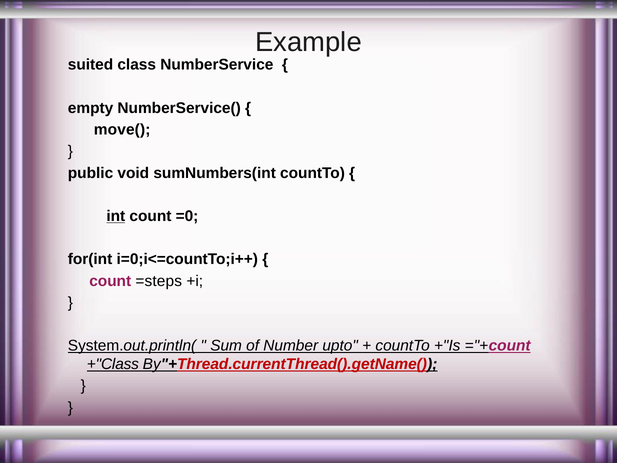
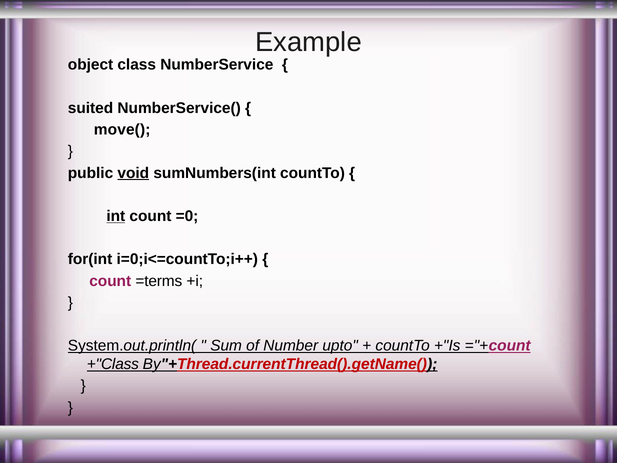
suited: suited -> object (91, 65)
empty: empty -> suited (91, 108)
void underline: none -> present (133, 173)
=steps: =steps -> =terms (159, 281)
